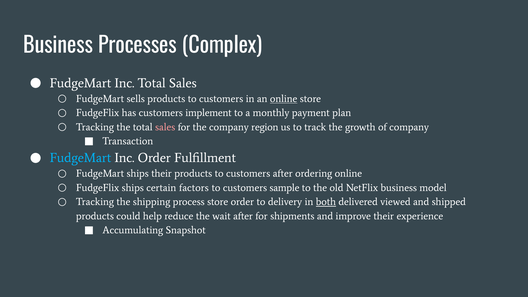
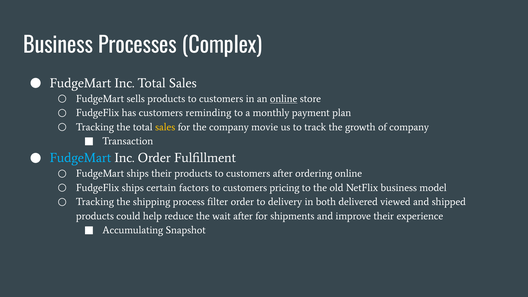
implement: implement -> reminding (208, 113)
sales colour: pink -> yellow (165, 127)
region: region -> movie (265, 127)
sample: sample -> pricing (284, 188)
process store: store -> filter (218, 202)
both underline: present -> none (326, 202)
